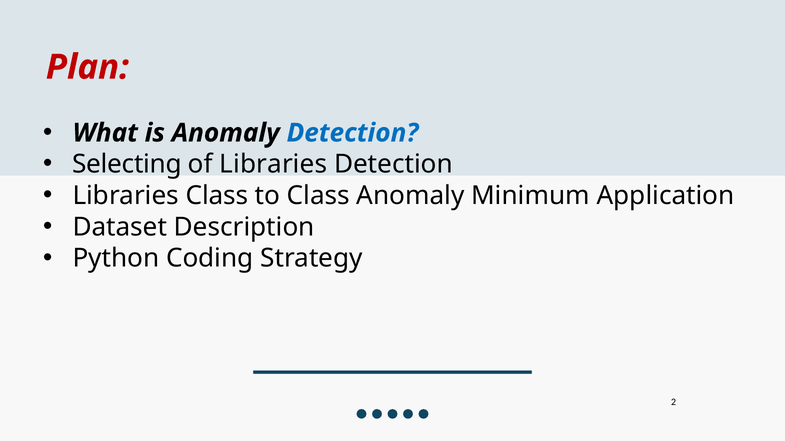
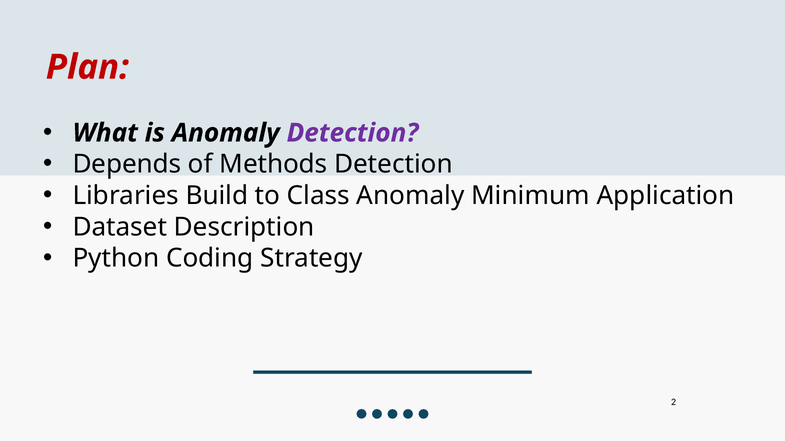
Detection colour: blue -> purple (352, 133)
Selecting: Selecting -> Depends (127, 164)
of Libraries: Libraries -> Methods (273, 164)
Libraries Class: Class -> Build (217, 196)
